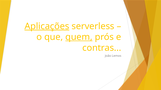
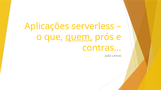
Aplicações underline: present -> none (47, 26)
